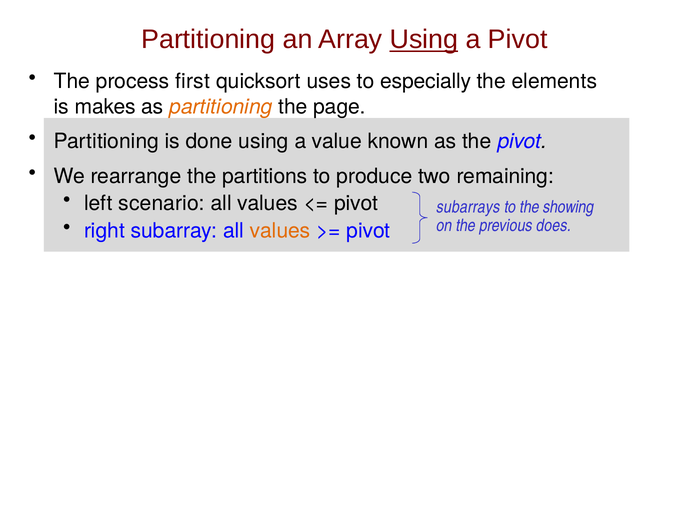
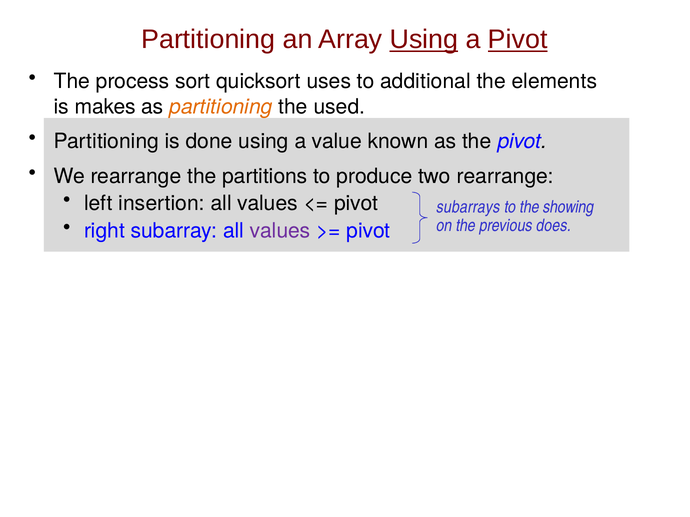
Pivot underline: none -> present (518, 40)
first: first -> sort (193, 81)
especially: especially -> additional (426, 81)
page: page -> used (339, 107)
two remaining: remaining -> rearrange (505, 176)
scenario: scenario -> insertion (162, 204)
values colour: orange -> purple (280, 231)
